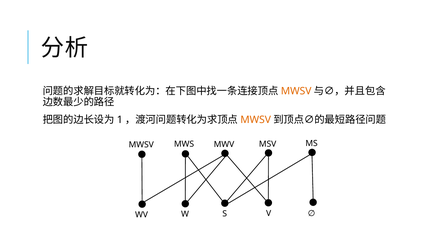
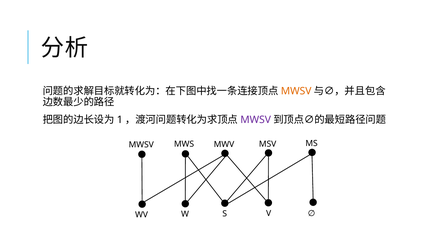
MWSV colour: orange -> purple (256, 120)
